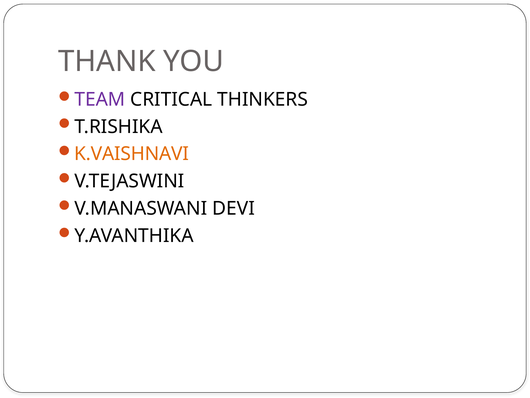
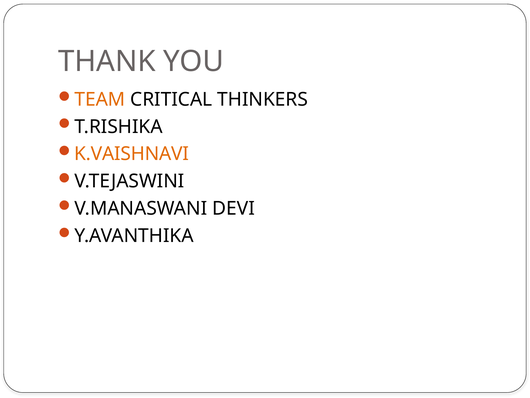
TEAM colour: purple -> orange (100, 99)
